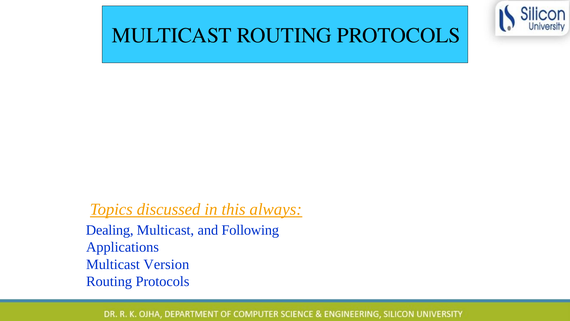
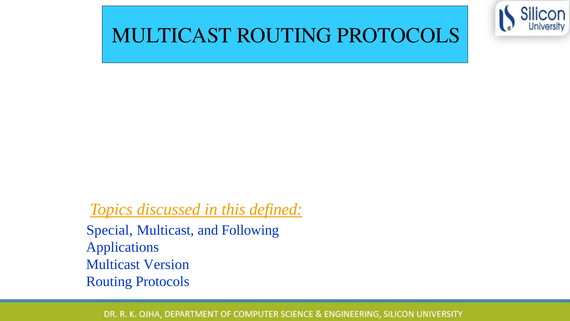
always: always -> defined (276, 209)
Dealing: Dealing -> Special (110, 230)
